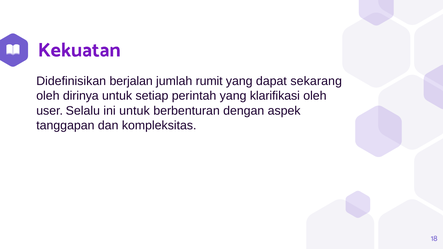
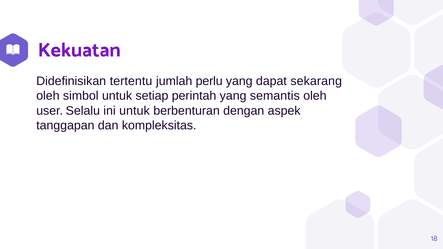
berjalan: berjalan -> tertentu (131, 81)
rumit: rumit -> perlu (209, 81)
dirinya: dirinya -> simbol (81, 96)
klarifikasi: klarifikasi -> semantis (275, 96)
